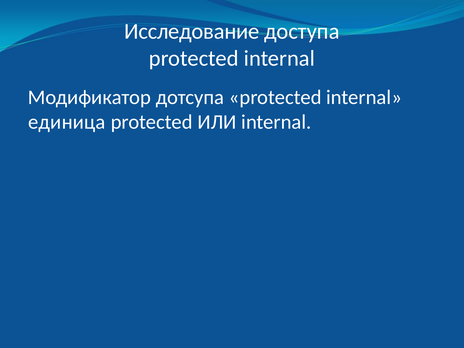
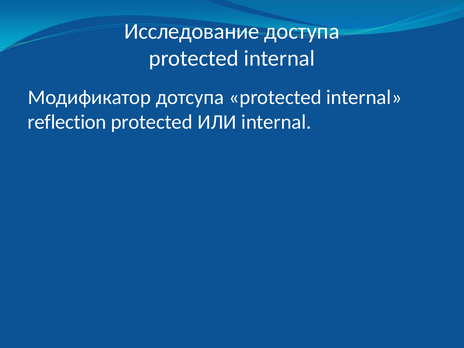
единица: единица -> reflection (67, 122)
